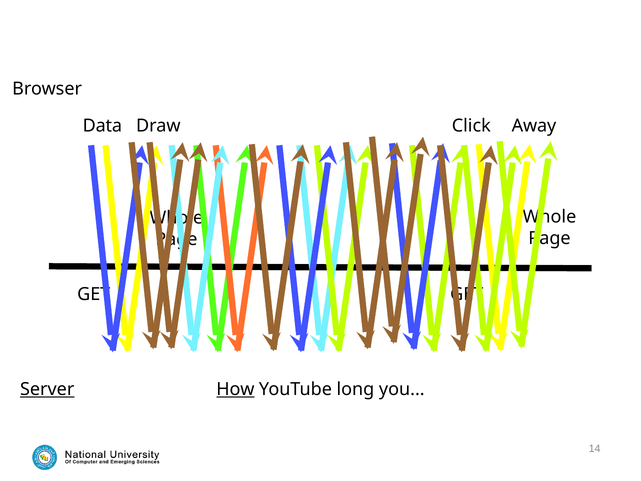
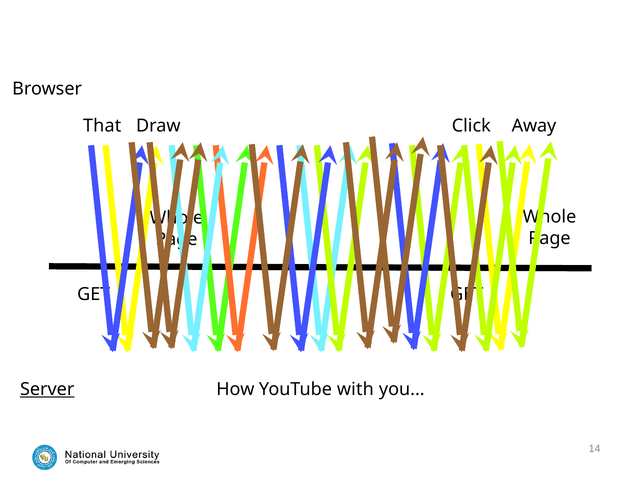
Data: Data -> That (102, 126)
How underline: present -> none (235, 389)
long: long -> with (355, 389)
